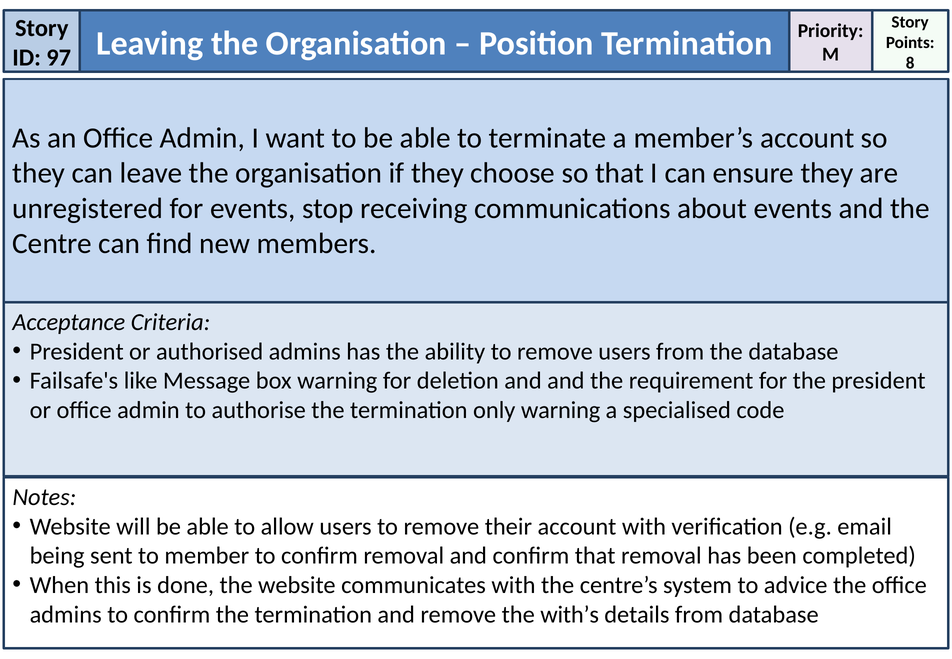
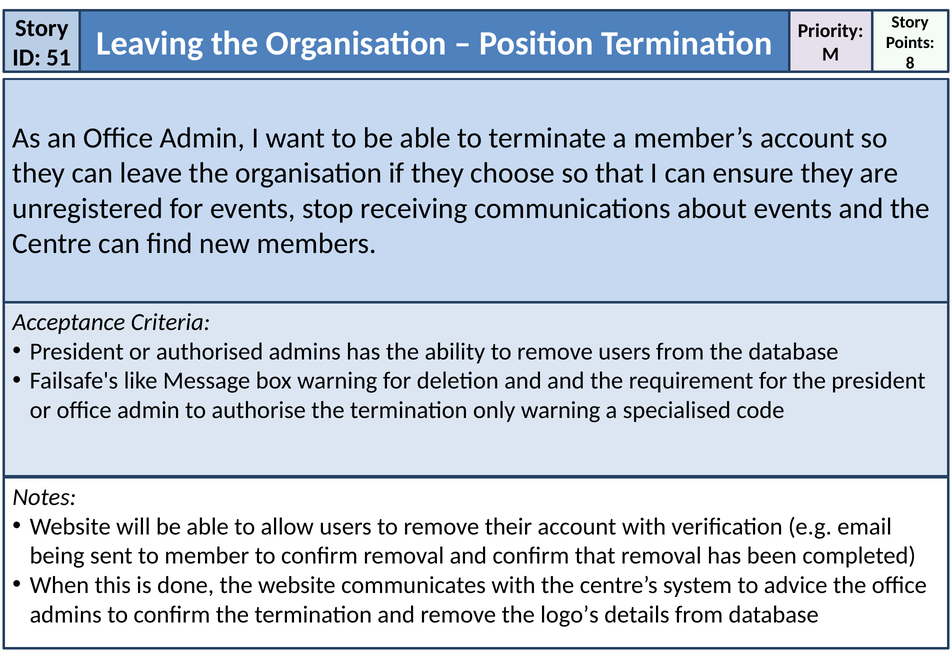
97: 97 -> 51 (59, 58)
with’s: with’s -> logo’s (570, 615)
